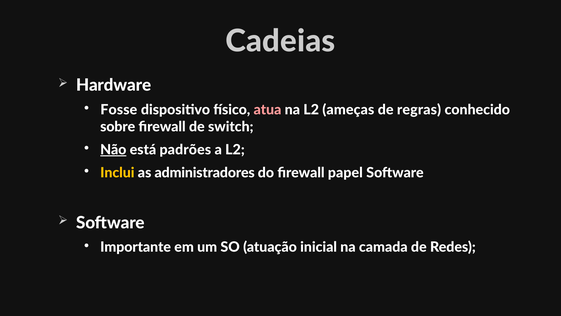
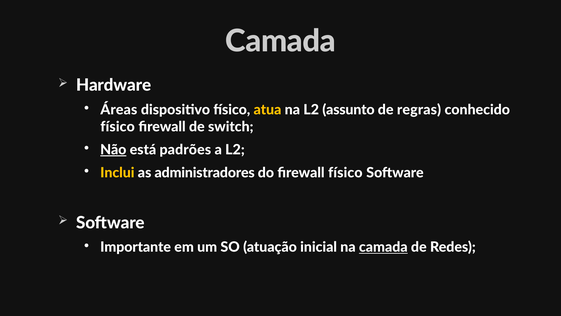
Cadeias: Cadeias -> Camada (281, 41)
Fosse: Fosse -> Áreas (119, 110)
atua colour: pink -> yellow (267, 110)
ameças: ameças -> assunto (348, 110)
sobre: sobre -> físico (118, 127)
firewall papel: papel -> físico (345, 173)
camada underline: none -> present (383, 247)
